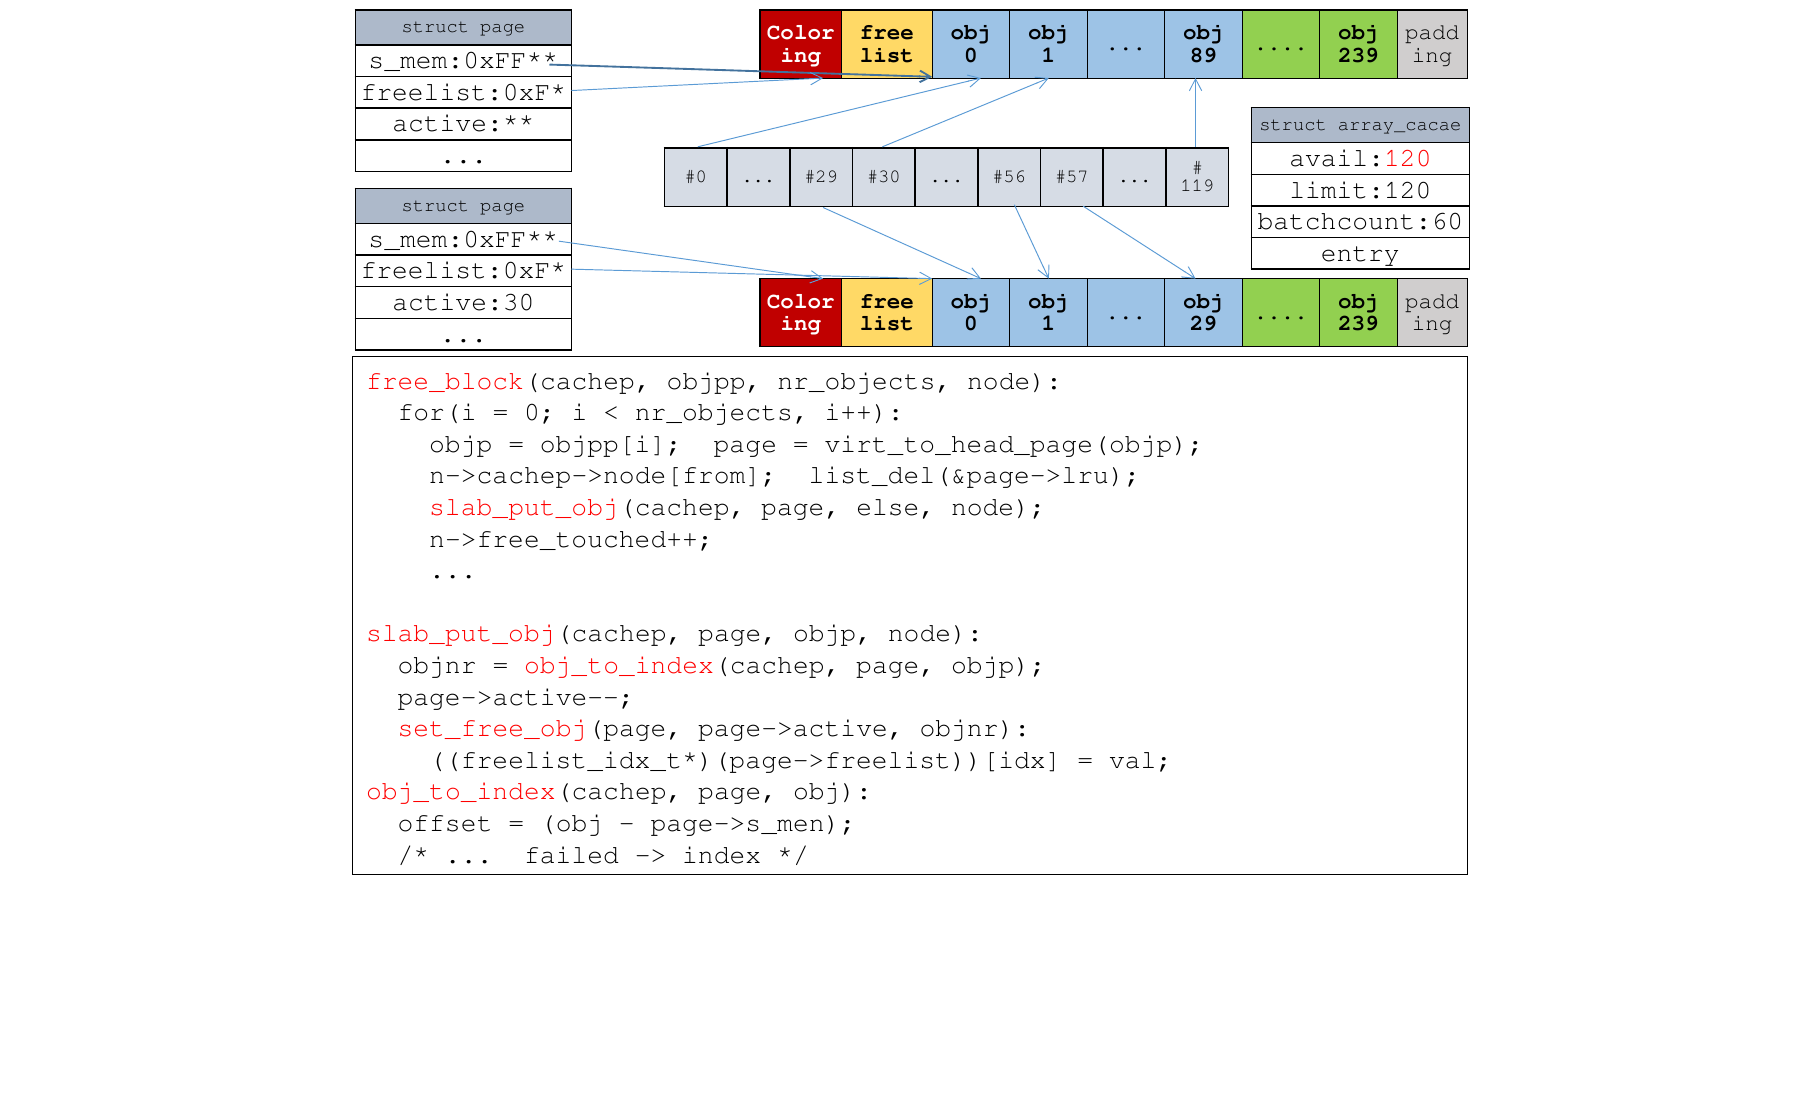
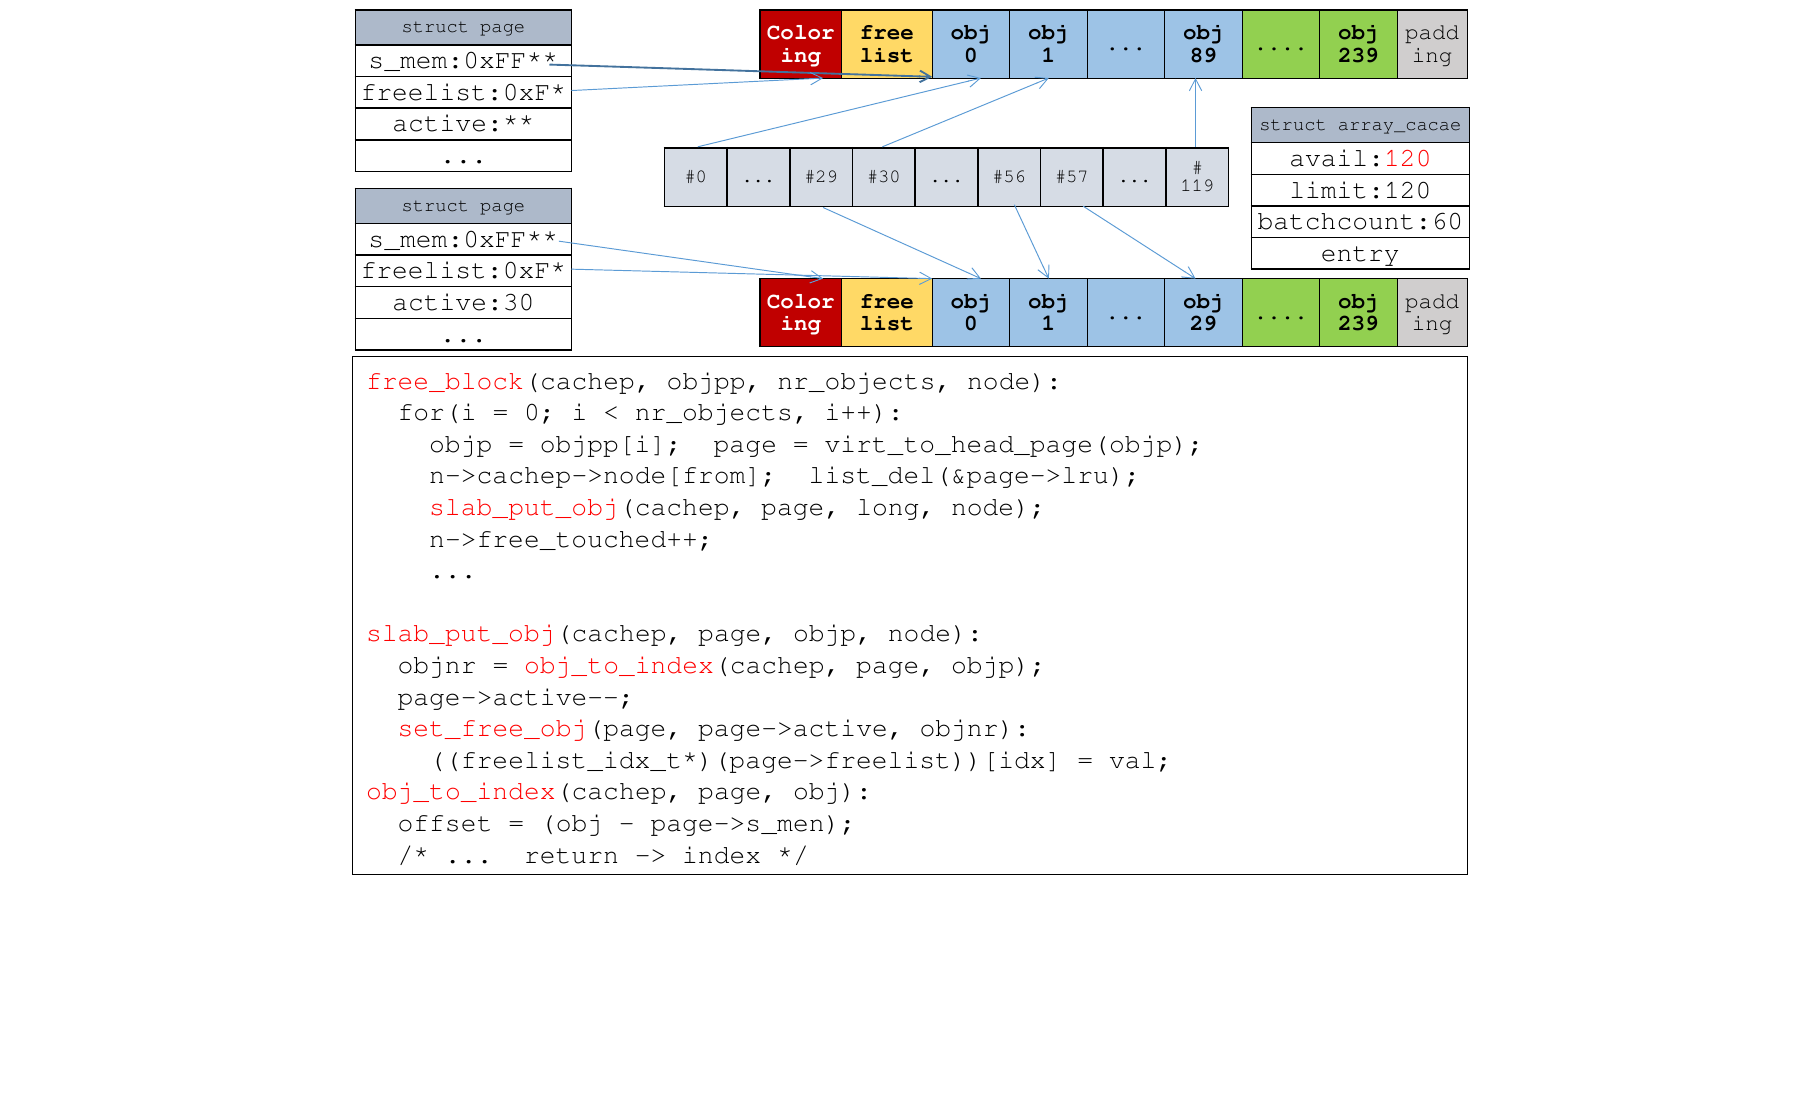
else: else -> long (896, 507)
failed: failed -> return (571, 854)
